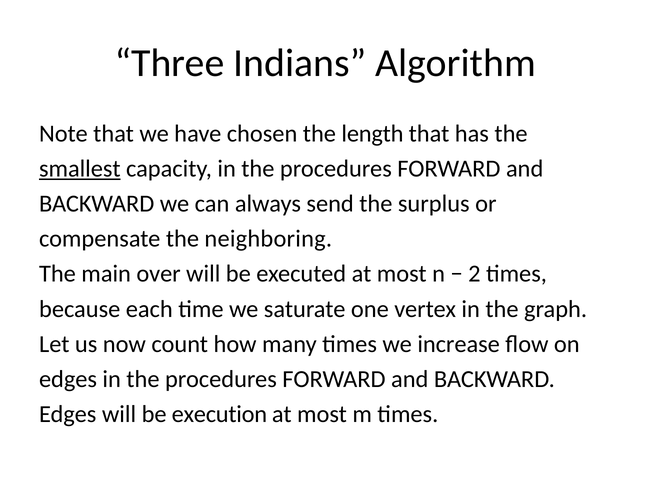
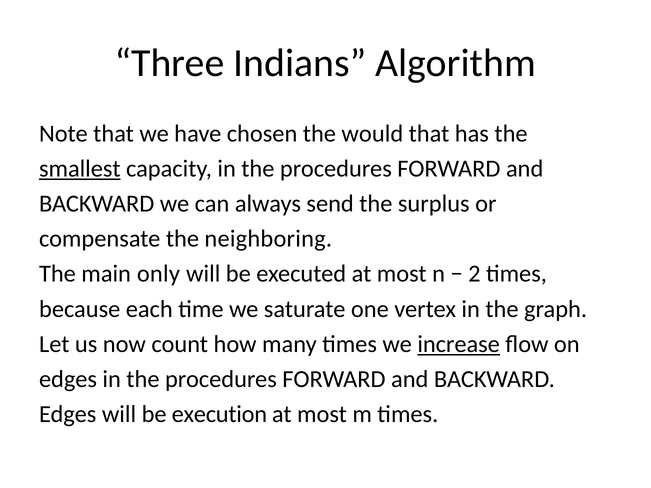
length: length -> would (372, 134)
over: over -> only (158, 274)
increase underline: none -> present (459, 344)
